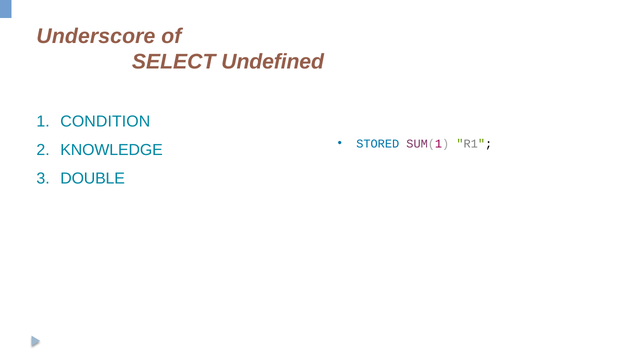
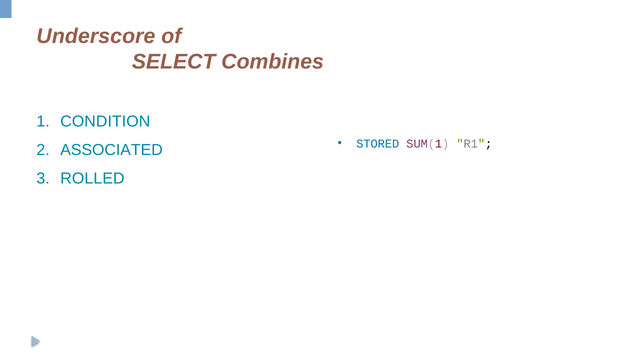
Undefined: Undefined -> Combines (273, 62)
KNOWLEDGE: KNOWLEDGE -> ASSOCIATED (112, 150)
DOUBLE: DOUBLE -> ROLLED (92, 179)
